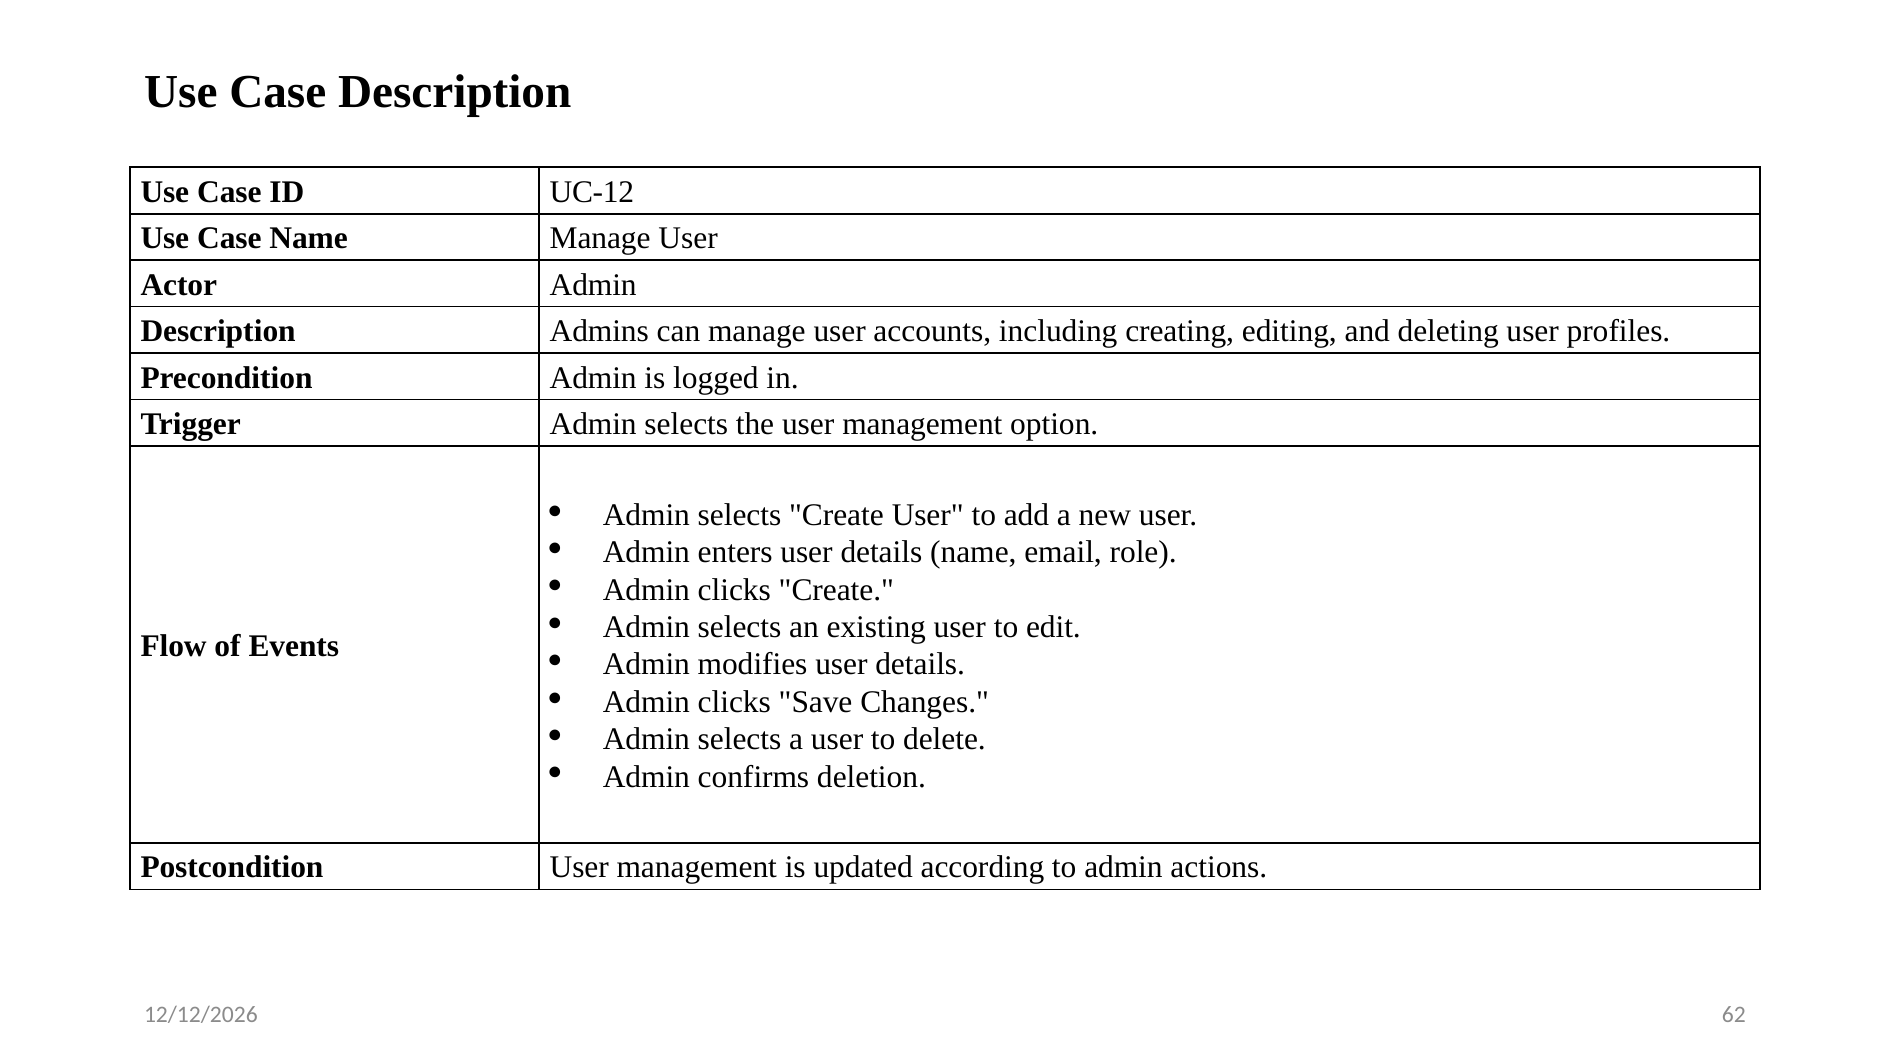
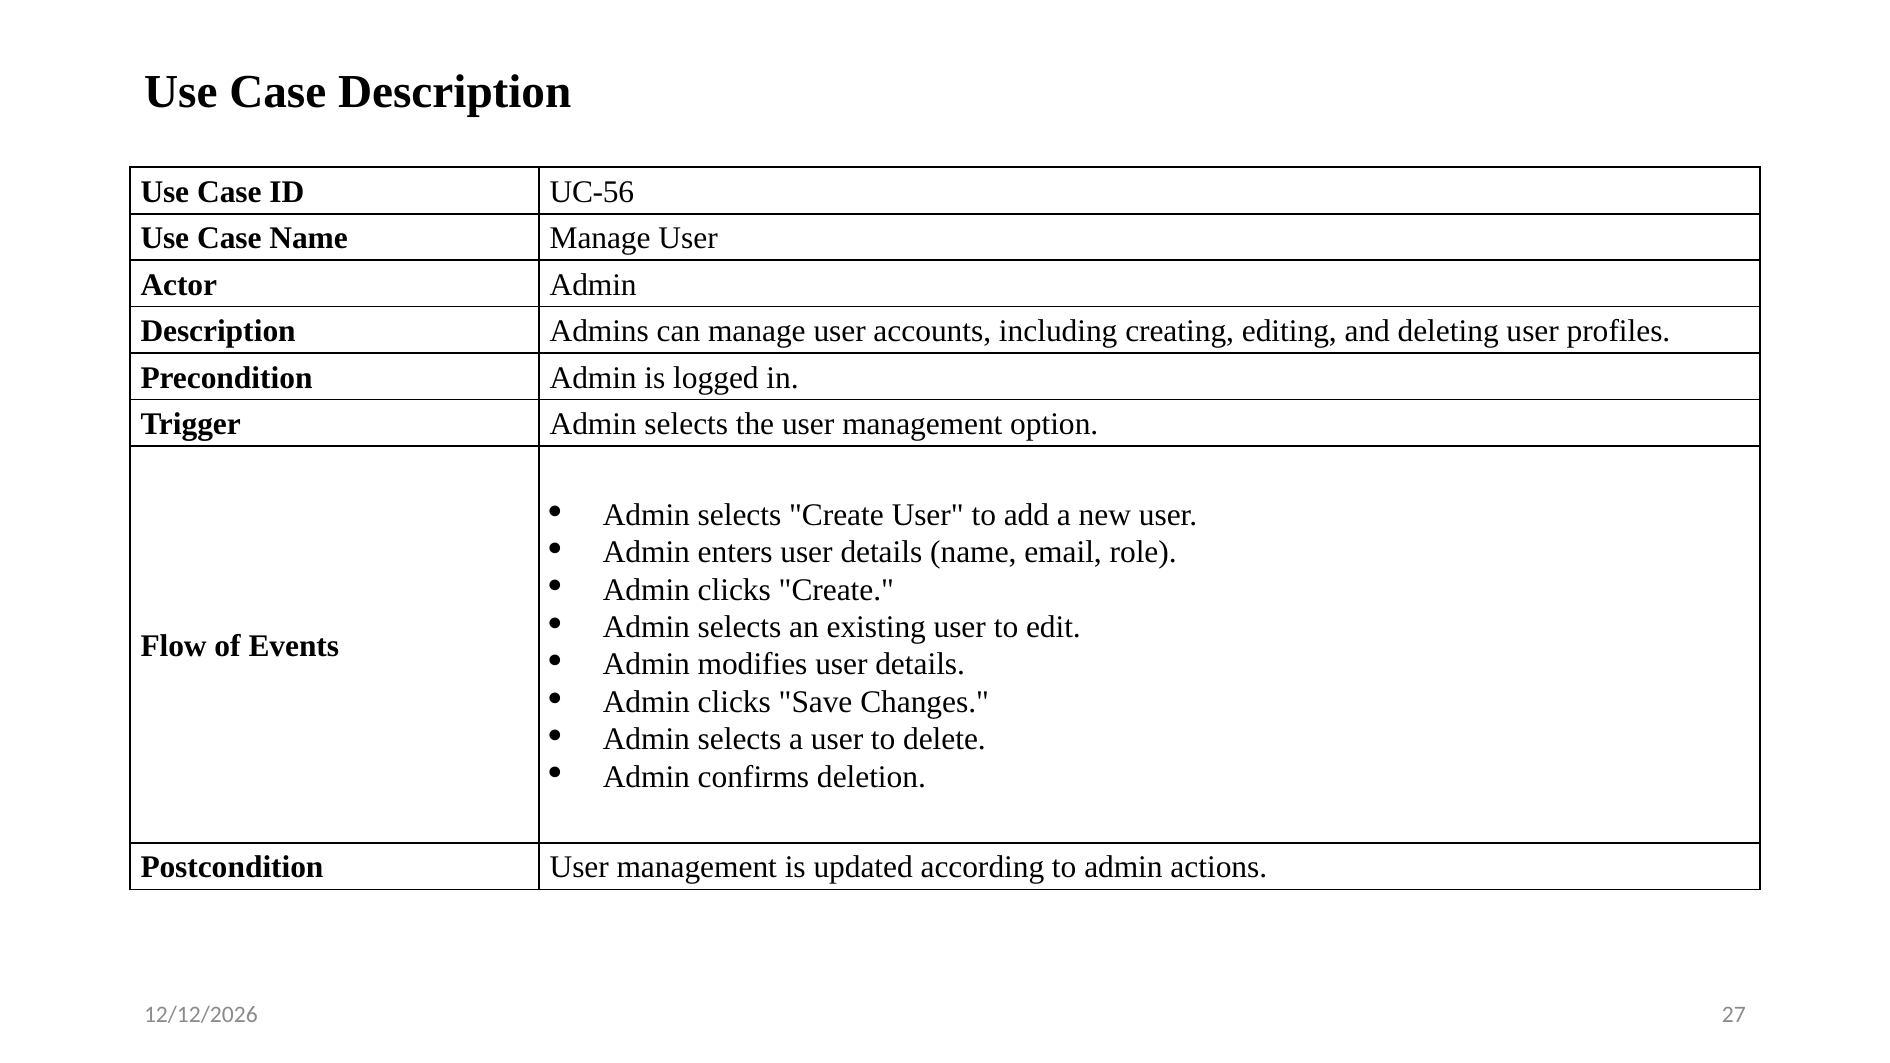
UC-12: UC-12 -> UC-56 (592, 192)
62: 62 -> 27 (1734, 1015)
